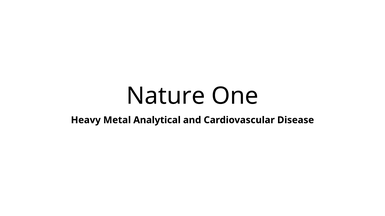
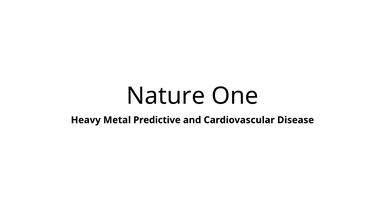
Analytical: Analytical -> Predictive (157, 120)
